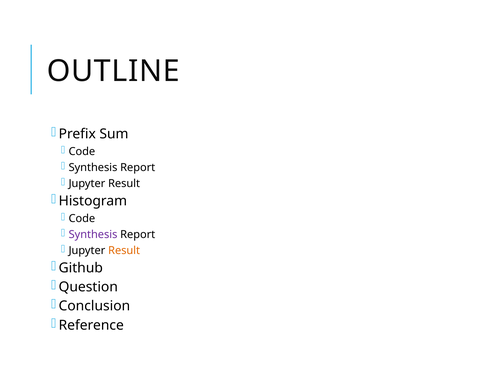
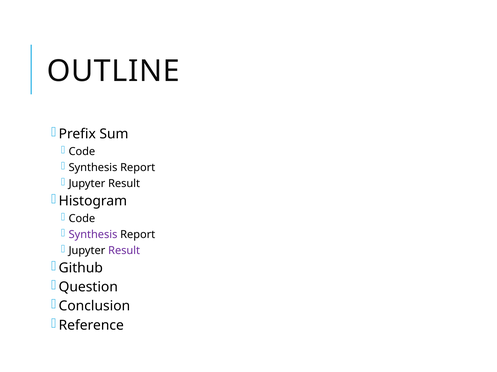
Result colour: orange -> purple (124, 251)
